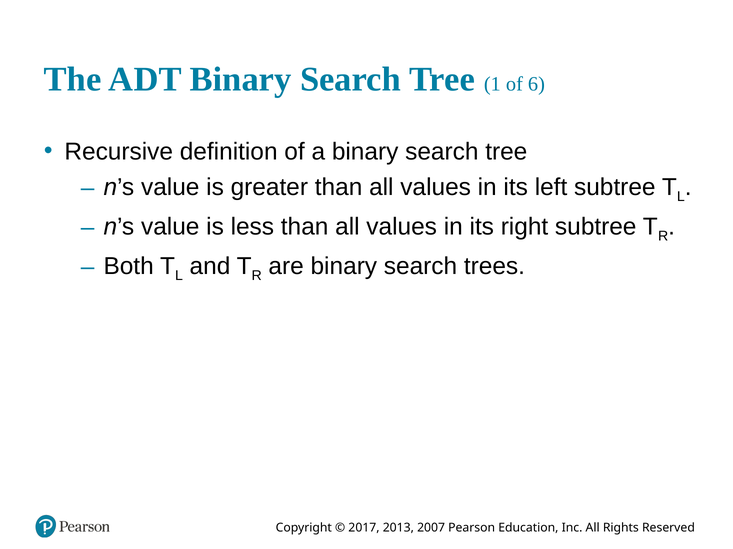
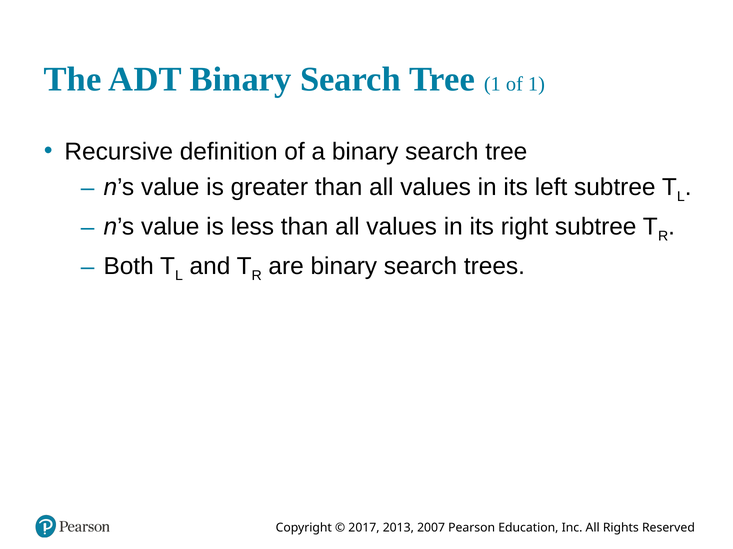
of 6: 6 -> 1 (536, 84)
